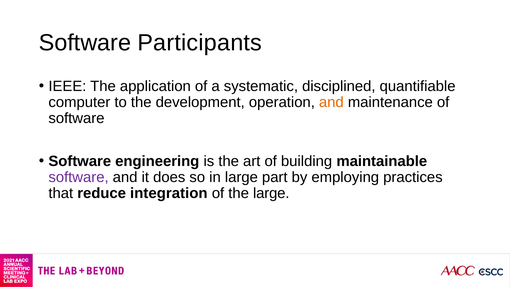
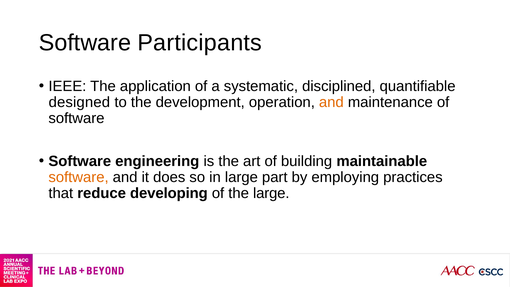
computer: computer -> designed (79, 102)
software colour: purple -> orange (79, 177)
integration: integration -> developing (169, 193)
